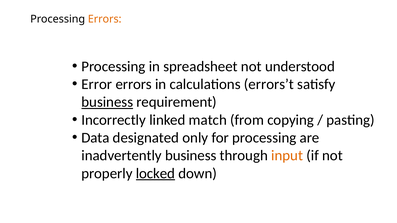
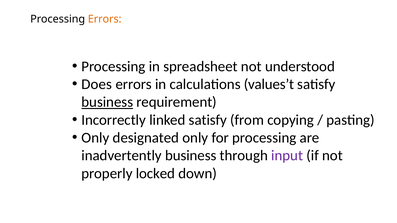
Error: Error -> Does (97, 84)
errors’t: errors’t -> values’t (269, 84)
linked match: match -> satisfy (208, 120)
Data: Data -> Only (95, 138)
input colour: orange -> purple (287, 156)
locked underline: present -> none (155, 174)
